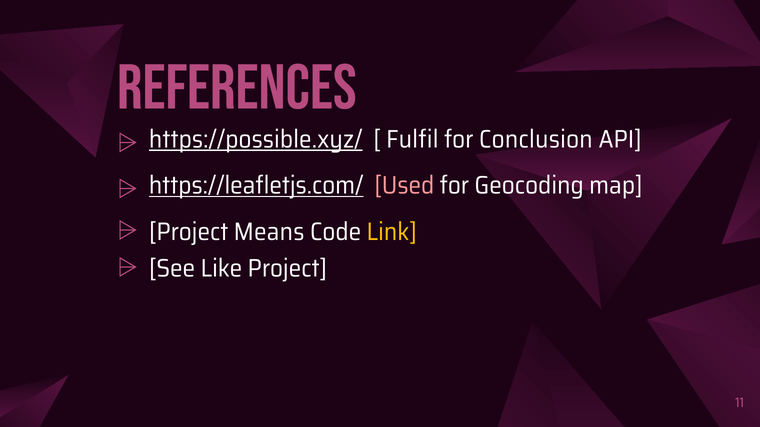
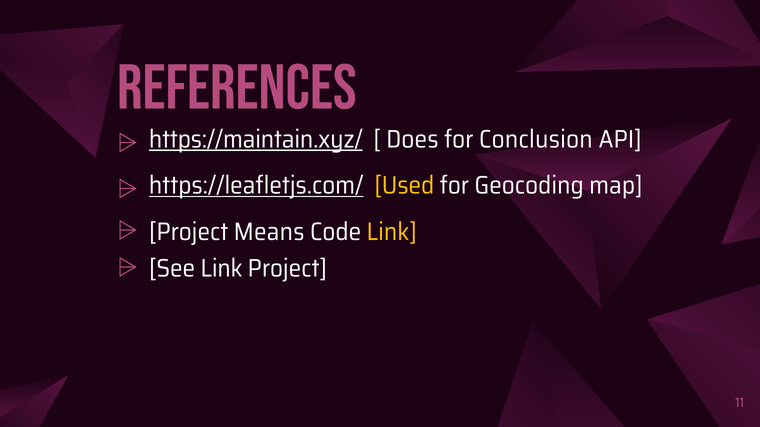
https://possible.xyz/: https://possible.xyz/ -> https://maintain.xyz/ (256, 140)
Fulfil: Fulfil -> Does (412, 140)
Used colour: pink -> yellow (404, 186)
See Like: Like -> Link (222, 269)
